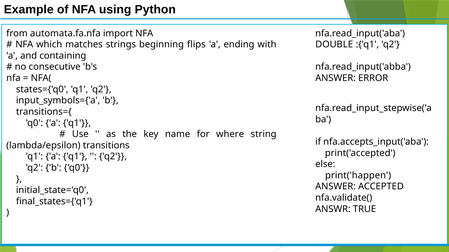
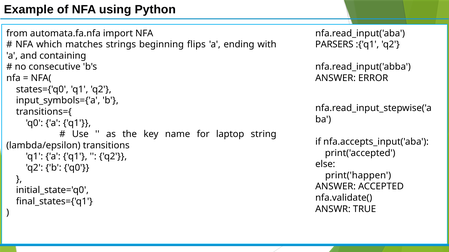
DOUBLE: DOUBLE -> PARSERS (334, 45)
where: where -> laptop (230, 134)
